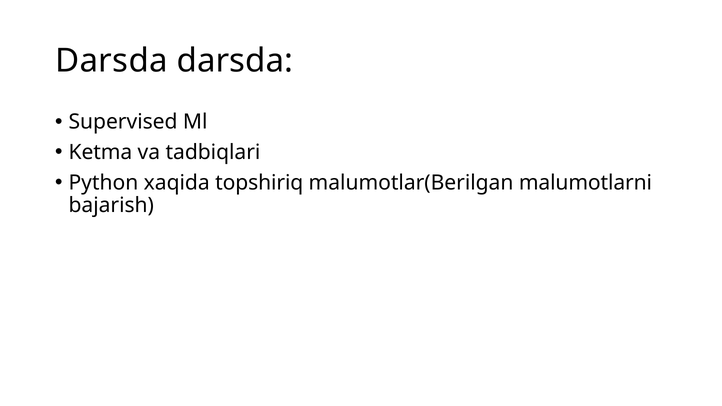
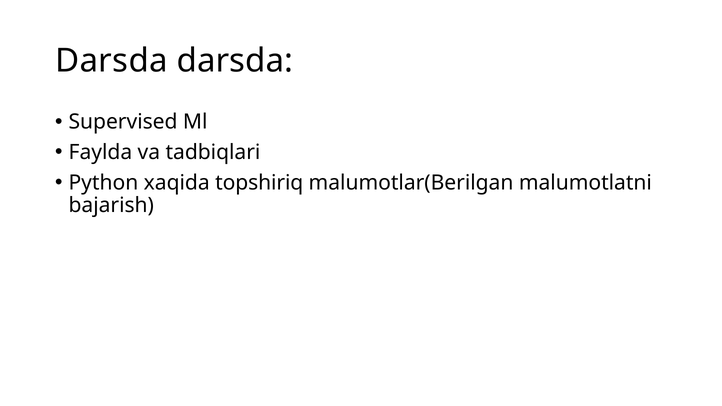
Ketma: Ketma -> Faylda (100, 152)
malumotlarni: malumotlarni -> malumotlatni (585, 183)
